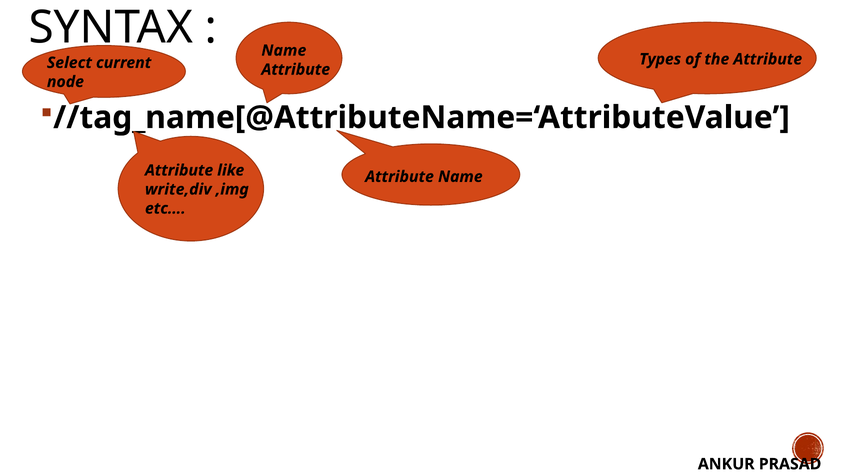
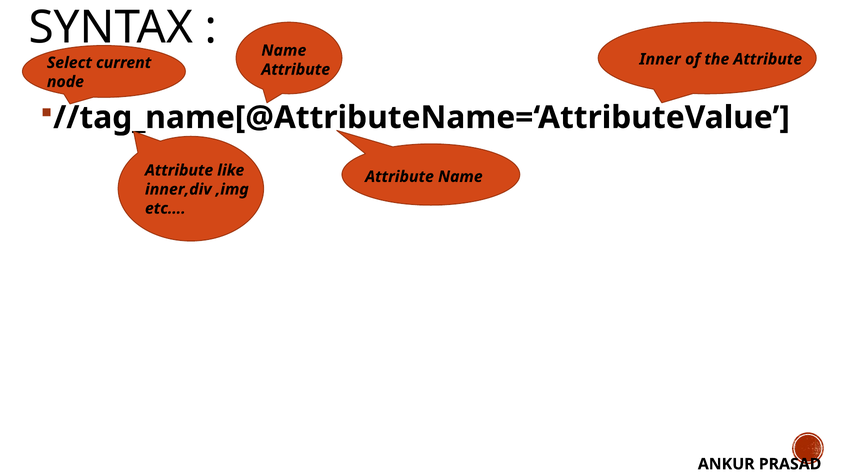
Types: Types -> Inner (660, 59)
write,div: write,div -> inner,div (178, 190)
